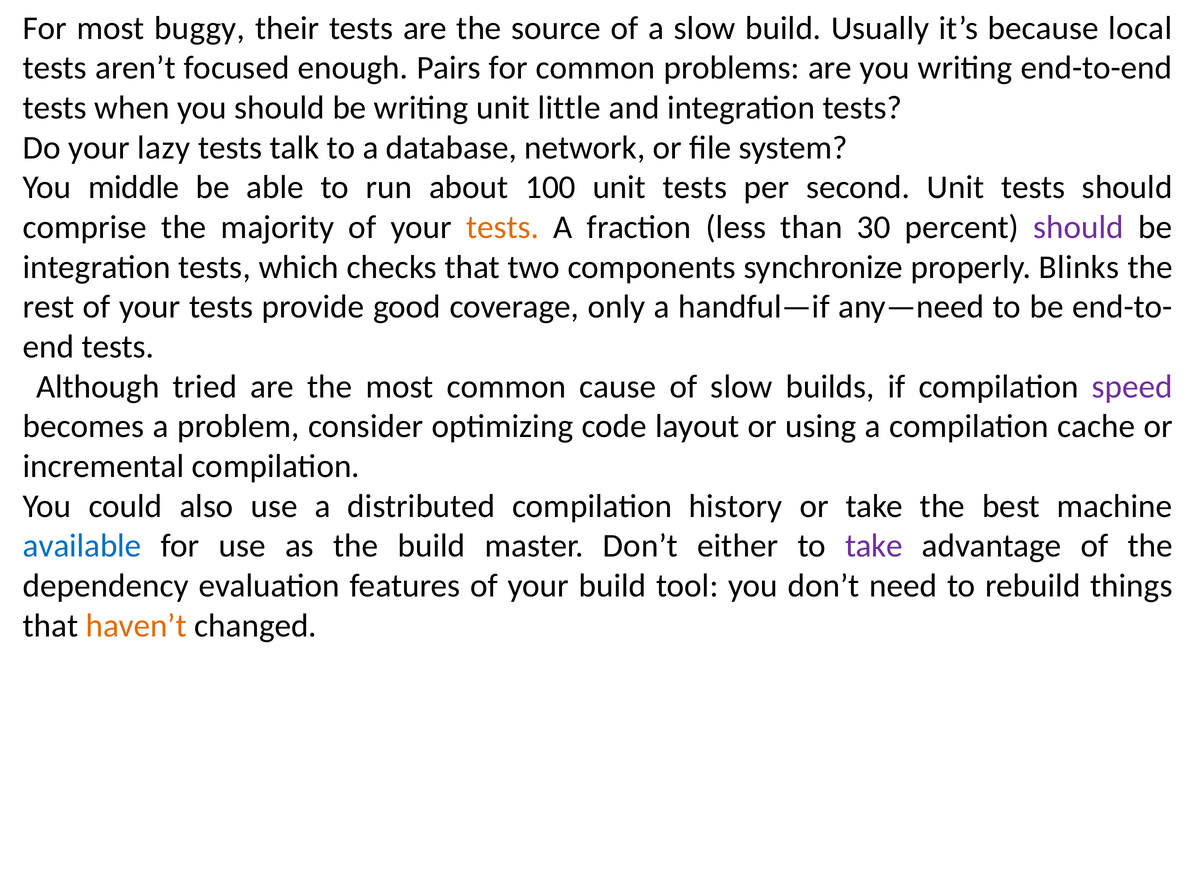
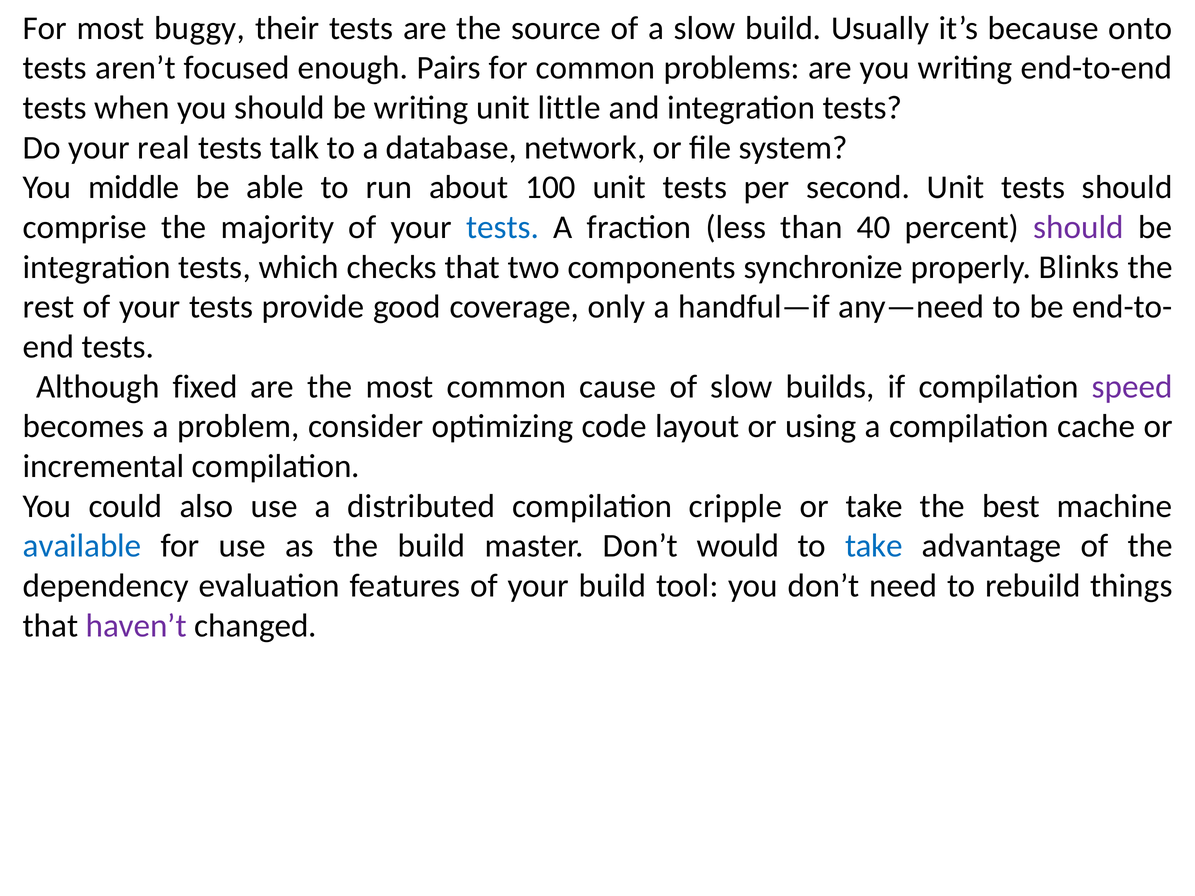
local: local -> onto (1140, 28)
lazy: lazy -> real (164, 148)
tests colour: orange -> blue (503, 227)
30: 30 -> 40 (874, 227)
tried: tried -> fixed (205, 387)
history: history -> cripple (736, 506)
either: either -> would (738, 546)
take colour: purple -> blue (874, 546)
haven’t colour: orange -> purple (136, 626)
